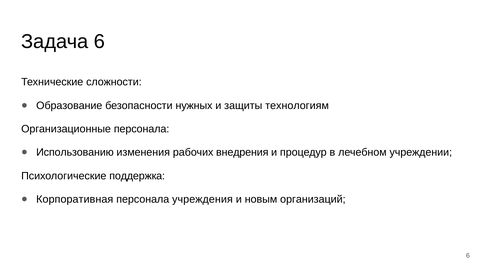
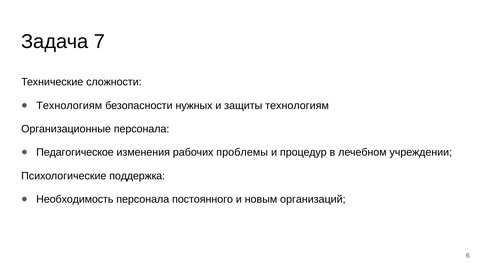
Задача 6: 6 -> 7 (100, 42)
Образование: Образование -> Технологиям (69, 106)
Использованию: Использованию -> Педагогическое (75, 153)
внедрения: внедрения -> проблемы (242, 153)
Корпоративная: Корпоративная -> Необходимость (75, 200)
учреждения: учреждения -> постоянного (203, 200)
